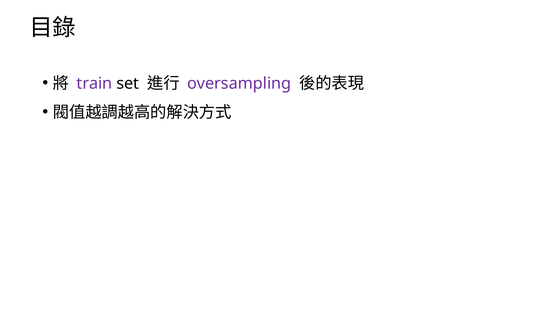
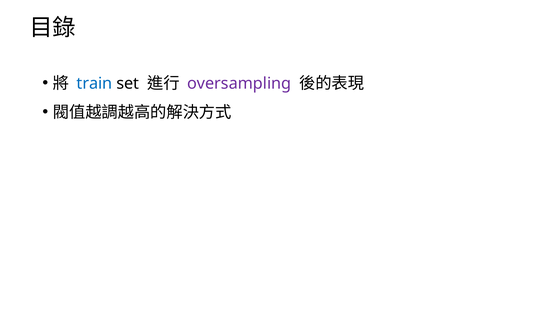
train colour: purple -> blue (94, 84)
